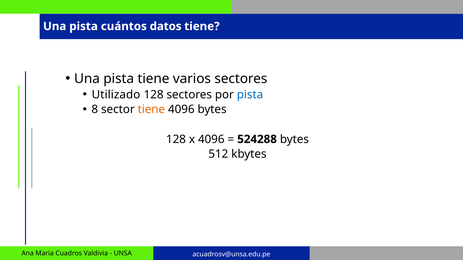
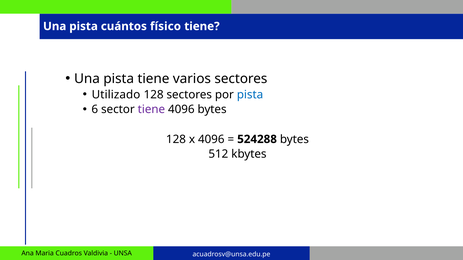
datos: datos -> físico (166, 26)
8: 8 -> 6 (95, 110)
tiene colour: orange -> purple (151, 110)
